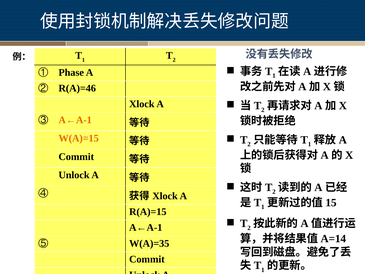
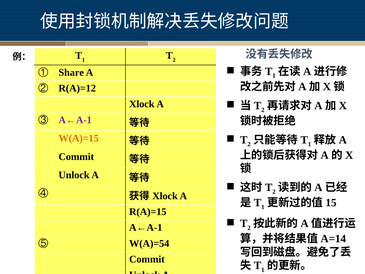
Phase: Phase -> Share (71, 72)
R(A)=46: R(A)=46 -> R(A)=12 (77, 88)
A←A-1 colour: orange -> purple (75, 120)
W(A)=35: W(A)=35 -> W(A)=54 (149, 243)
